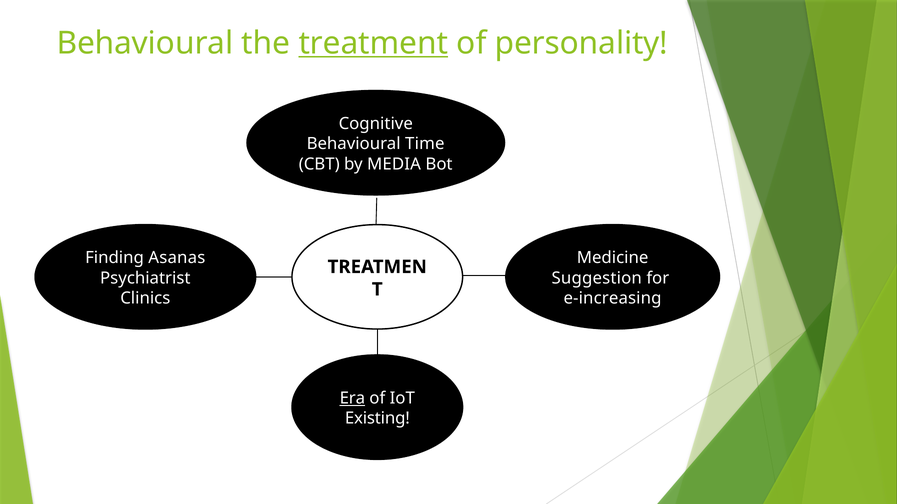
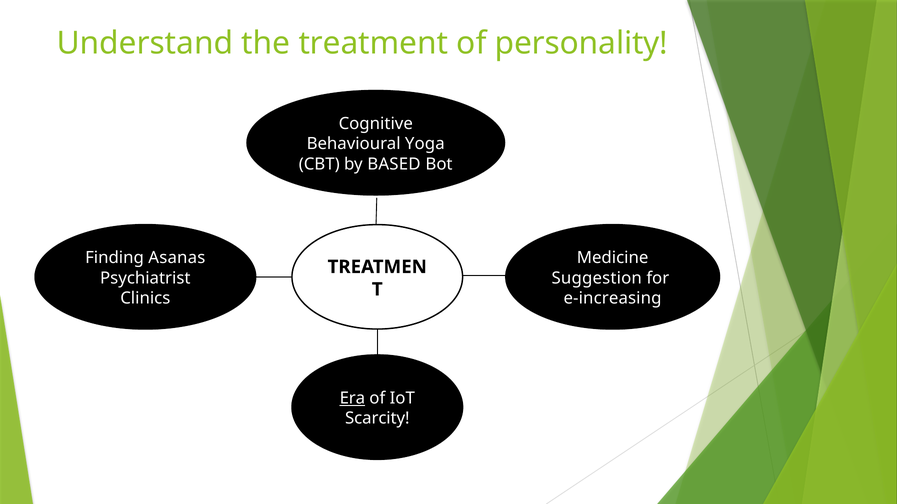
Behavioural: Behavioural -> Understand (145, 43)
treatment underline: present -> none (373, 43)
Time: Time -> Yoga (425, 144)
MEDIA: MEDIA -> BASED (394, 164)
Existing: Existing -> Scarcity (377, 419)
